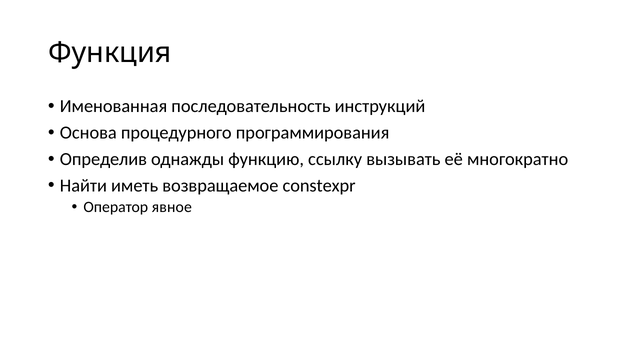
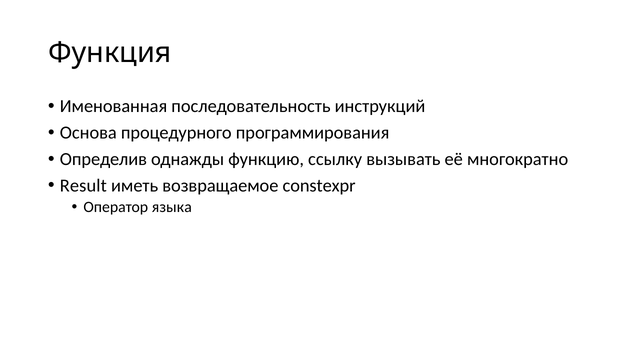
Найти: Найти -> Result (83, 186)
явное: явное -> языка (172, 207)
